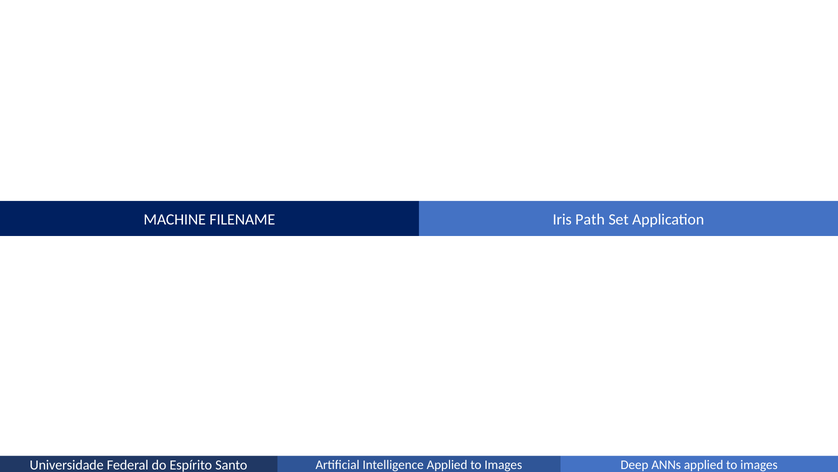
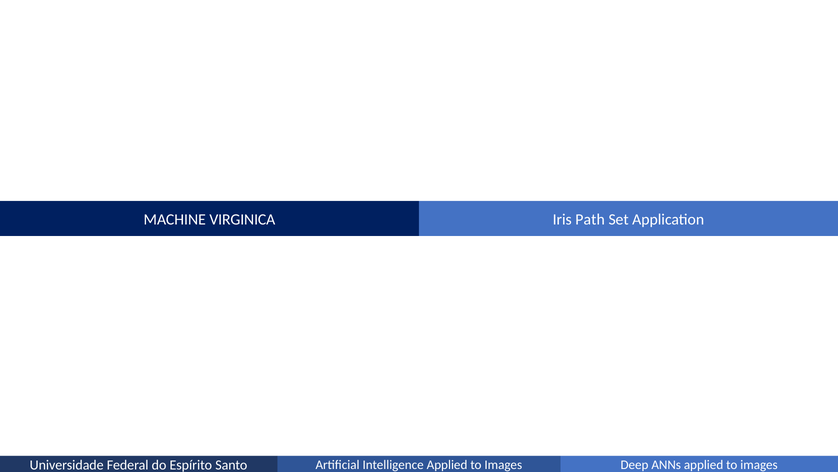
FILENAME: FILENAME -> VIRGINICA (242, 219)
